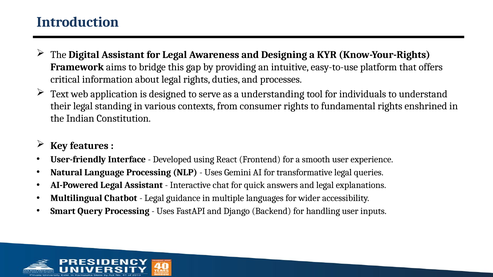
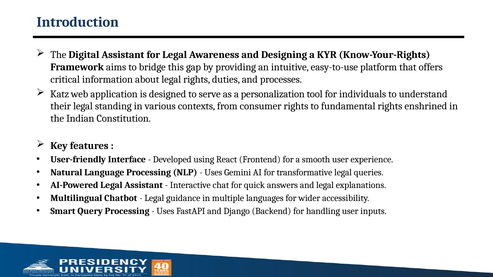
Text: Text -> Katz (60, 94)
understanding: understanding -> personalization (273, 94)
